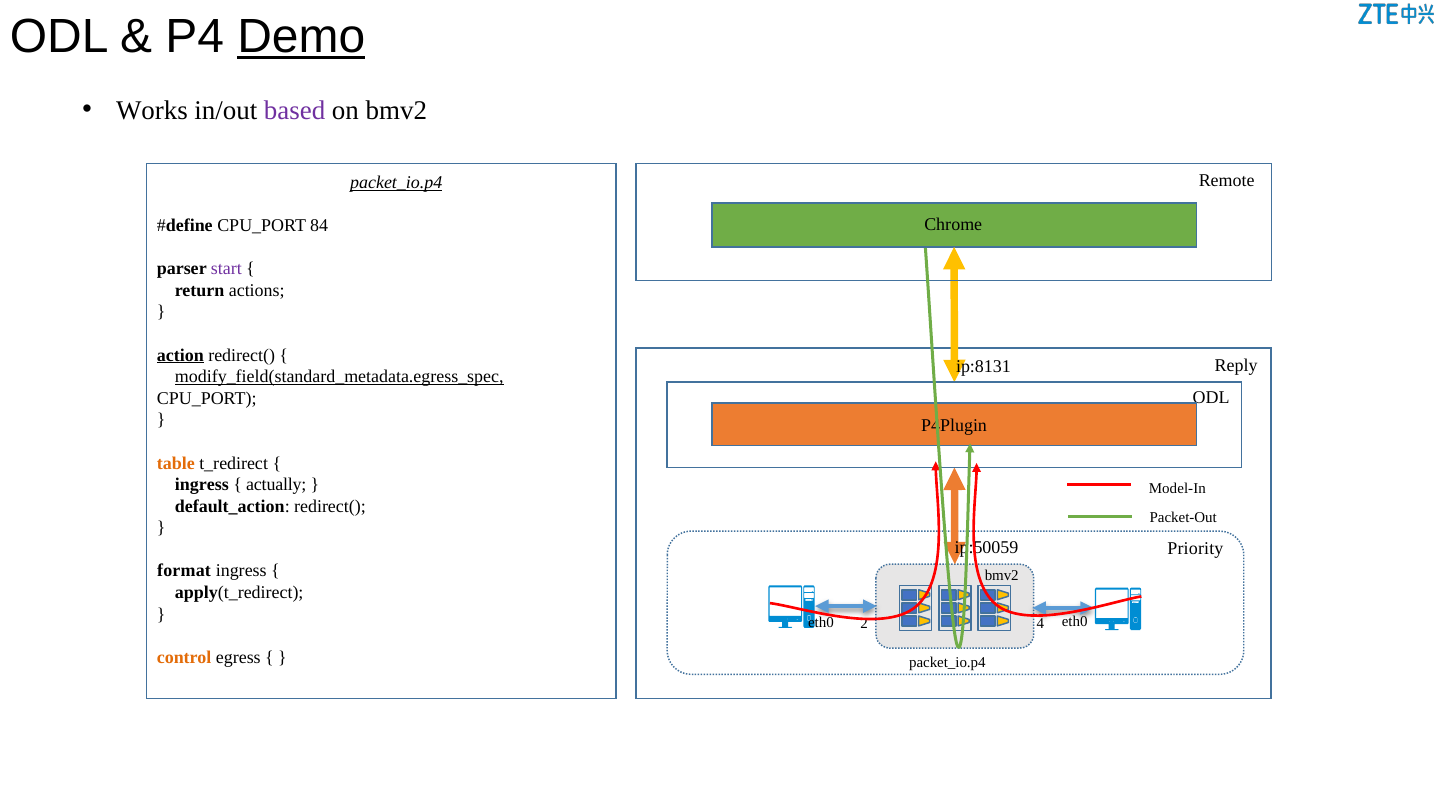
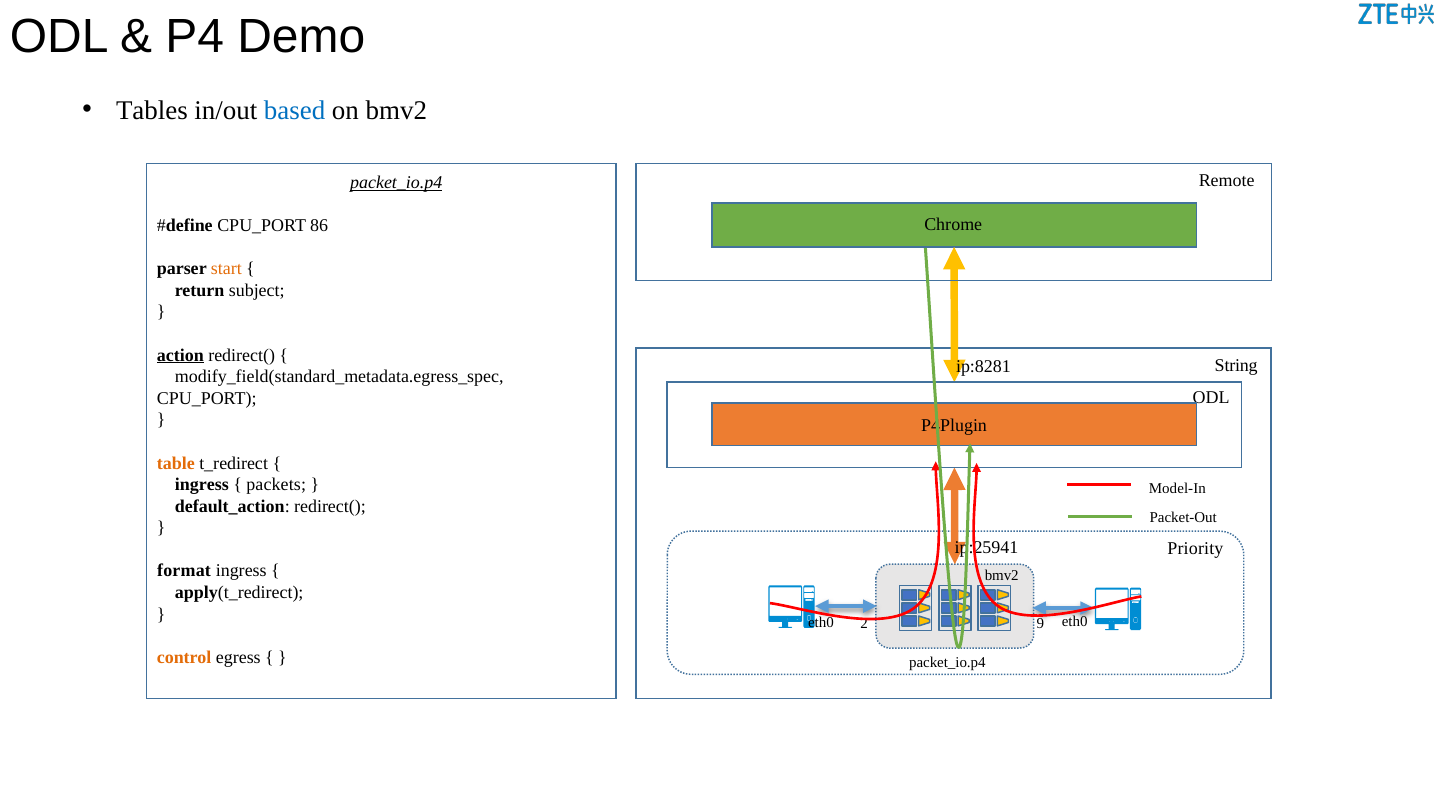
Demo underline: present -> none (301, 37)
Works: Works -> Tables (152, 110)
based colour: purple -> blue (295, 110)
84: 84 -> 86 (319, 226)
start colour: purple -> orange (226, 269)
actions: actions -> subject (257, 290)
Reply: Reply -> String (1236, 365)
ip:8131: ip:8131 -> ip:8281 (983, 367)
modify_field(standard_metadata.egress_spec underline: present -> none (339, 377)
actually: actually -> packets (276, 485)
ip:50059: ip:50059 -> ip:25941 (986, 548)
4: 4 -> 9 (1040, 624)
